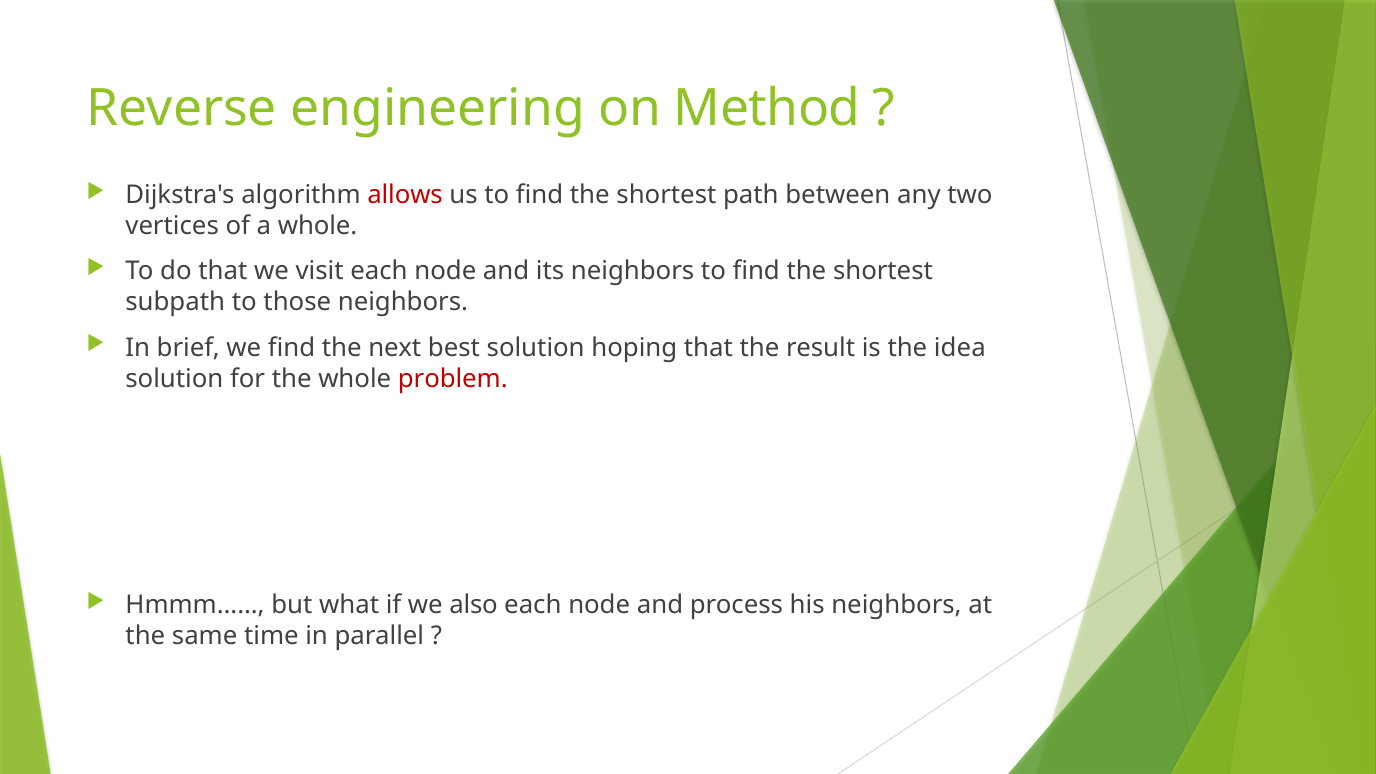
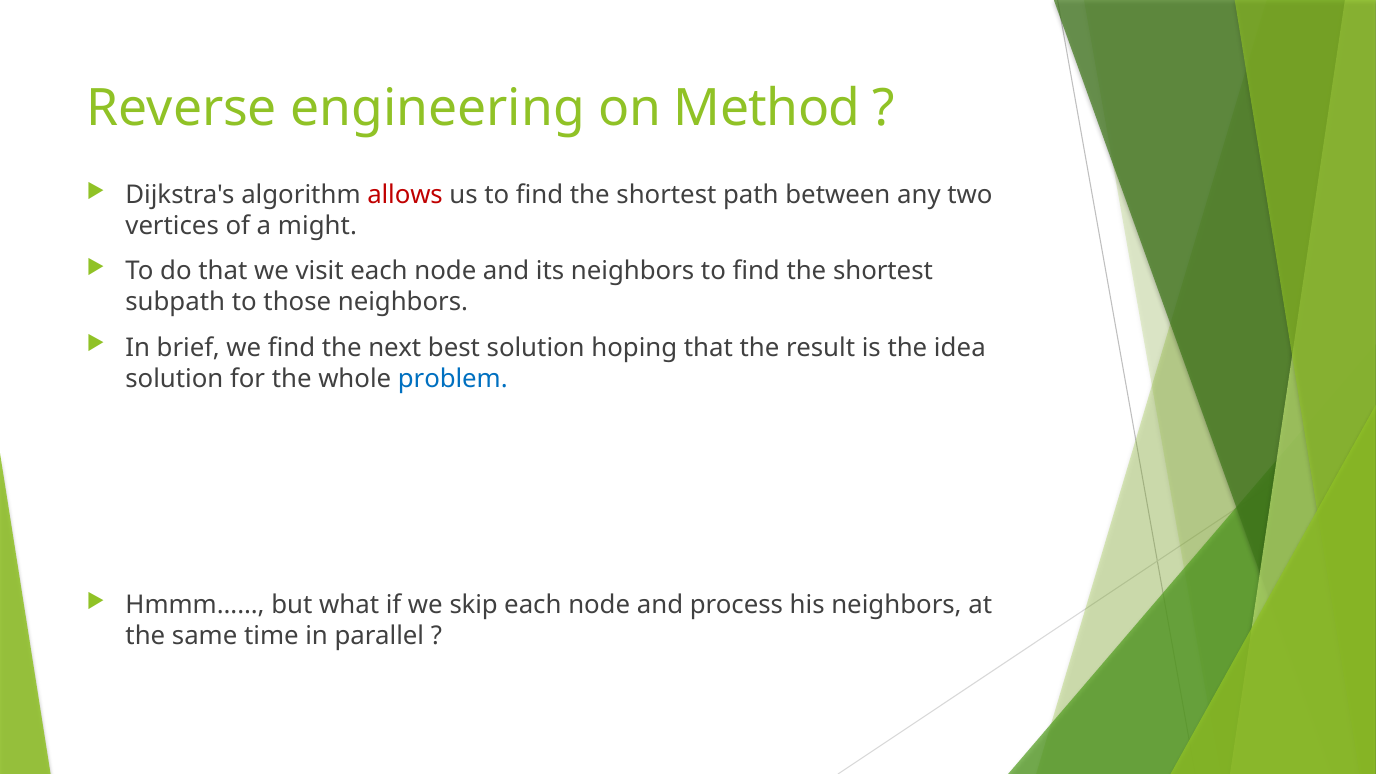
a whole: whole -> might (317, 226)
problem colour: red -> blue (453, 379)
also: also -> skip (474, 605)
